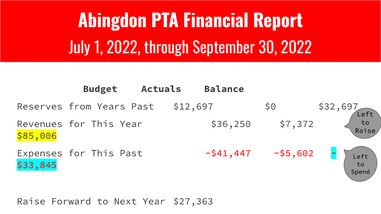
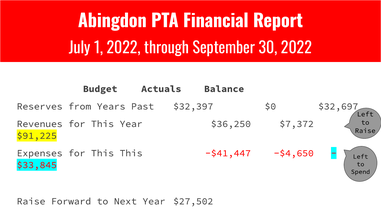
$12,697: $12,697 -> $32,397 (193, 107)
$85,006: $85,006 -> $91,225 (37, 136)
This Past: Past -> This (131, 153)
-$5,602: -$5,602 -> -$4,650 (294, 153)
$27,363: $27,363 -> $27,502 (193, 202)
